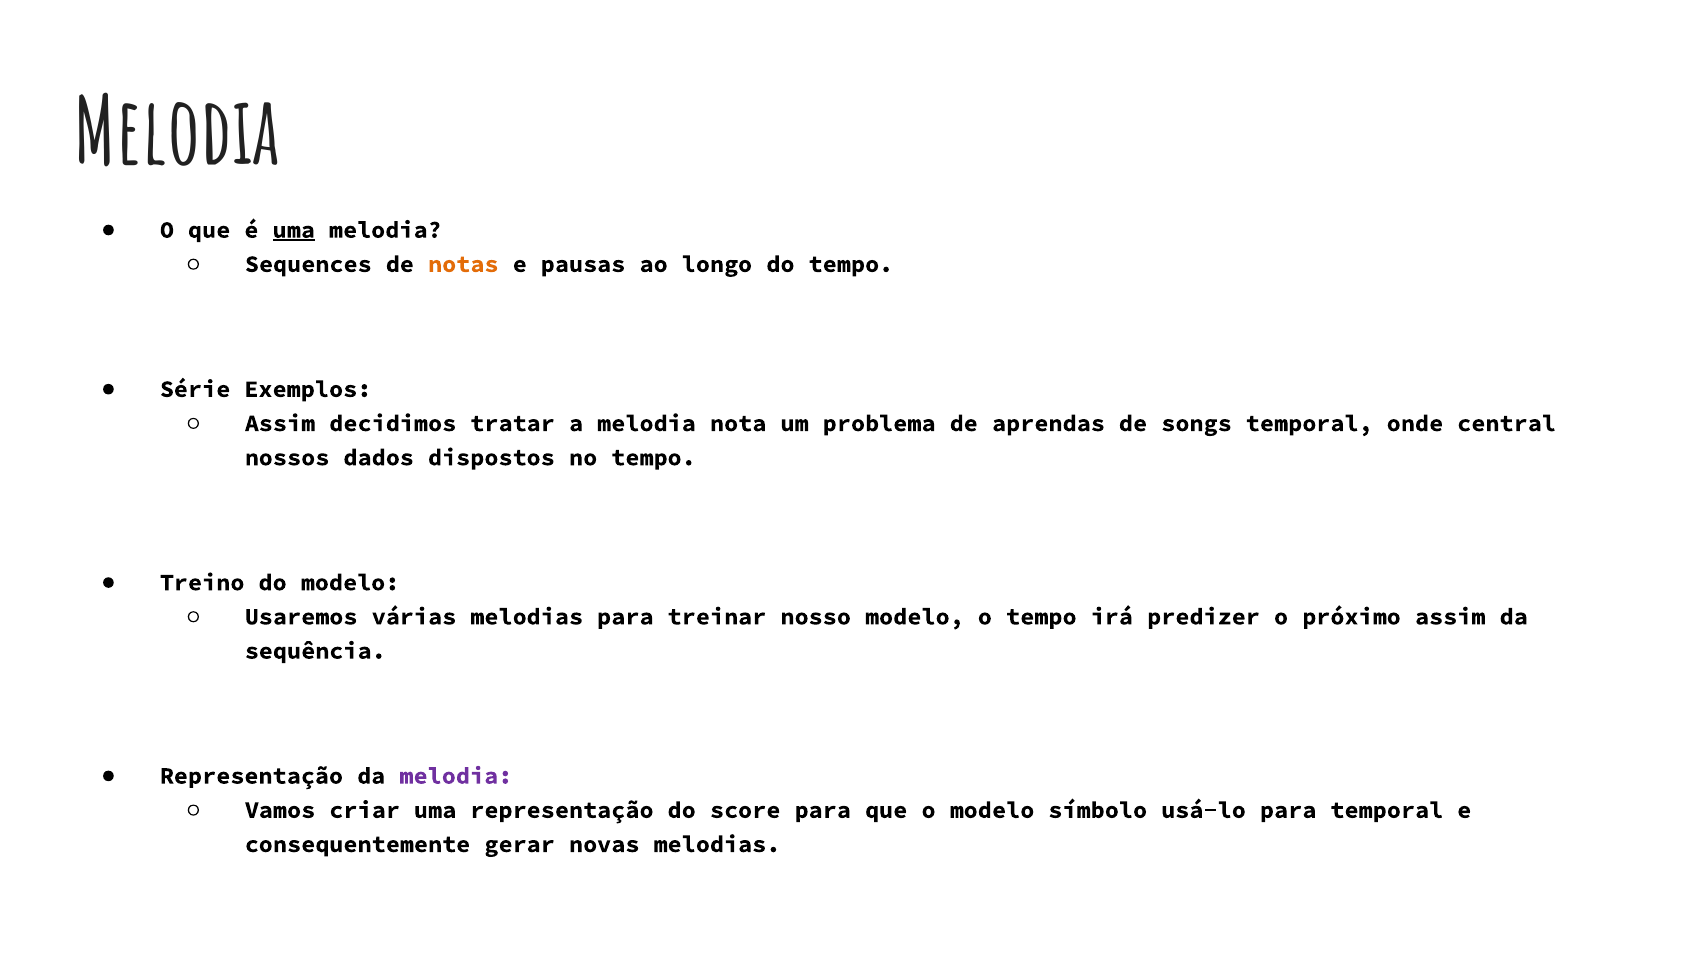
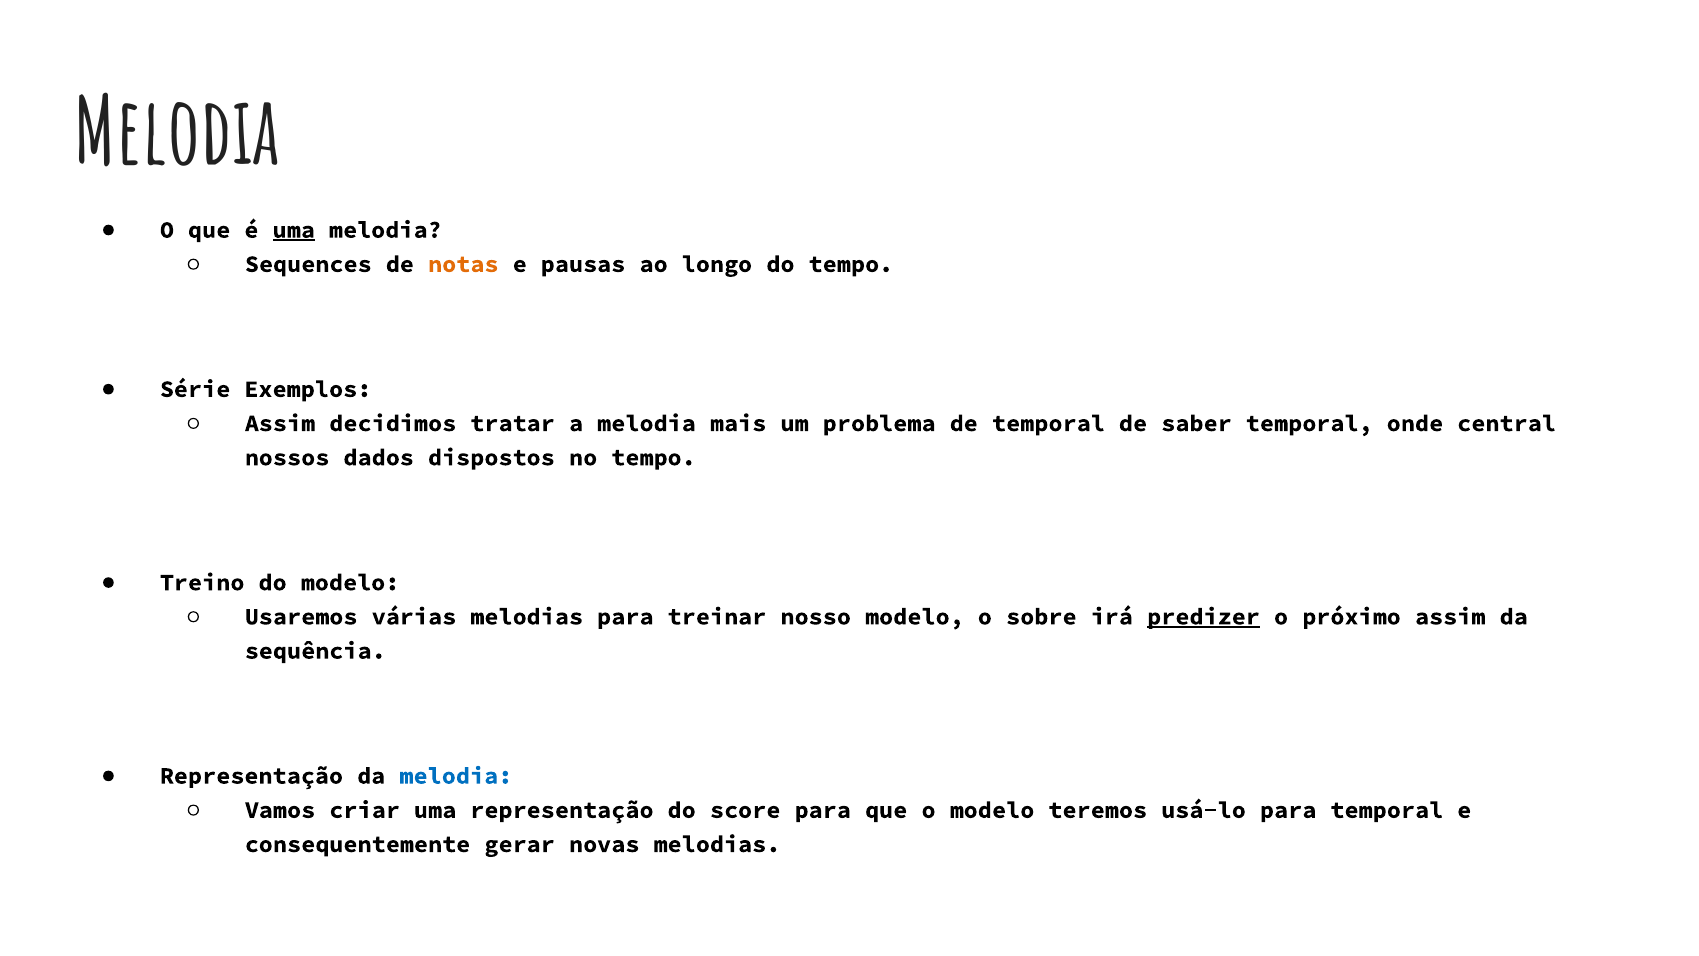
nota: nota -> mais (738, 423)
de aprendas: aprendas -> temporal (1048, 423)
songs: songs -> saber (1197, 423)
o tempo: tempo -> sobre (1041, 616)
predizer underline: none -> present (1204, 616)
melodia colour: purple -> blue (456, 776)
símbolo: símbolo -> teremos (1098, 810)
